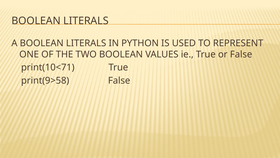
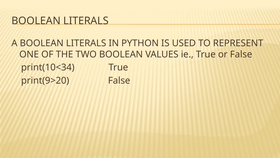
print(10<71: print(10<71 -> print(10<34 (48, 67)
print(9>58: print(9>58 -> print(9>20 (45, 80)
